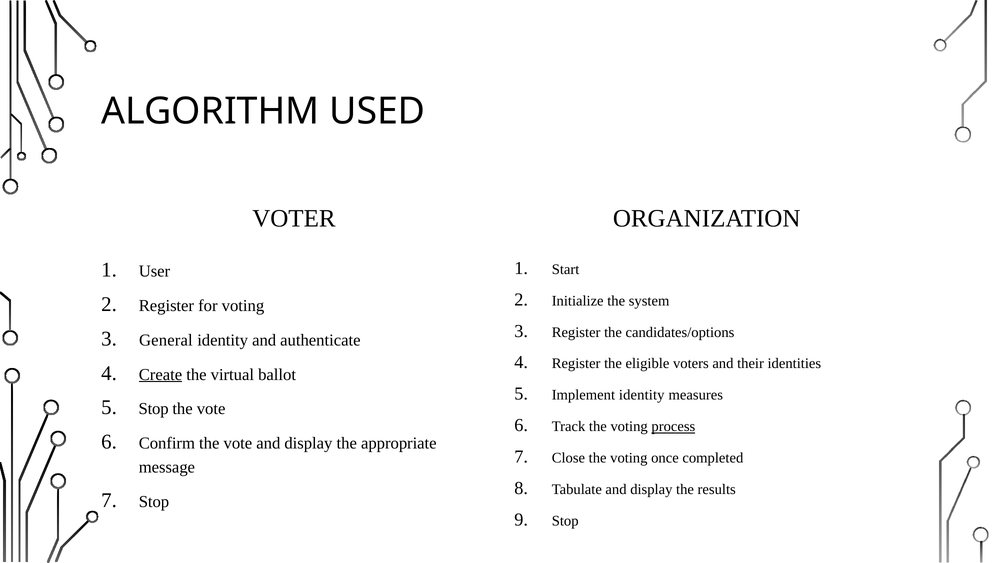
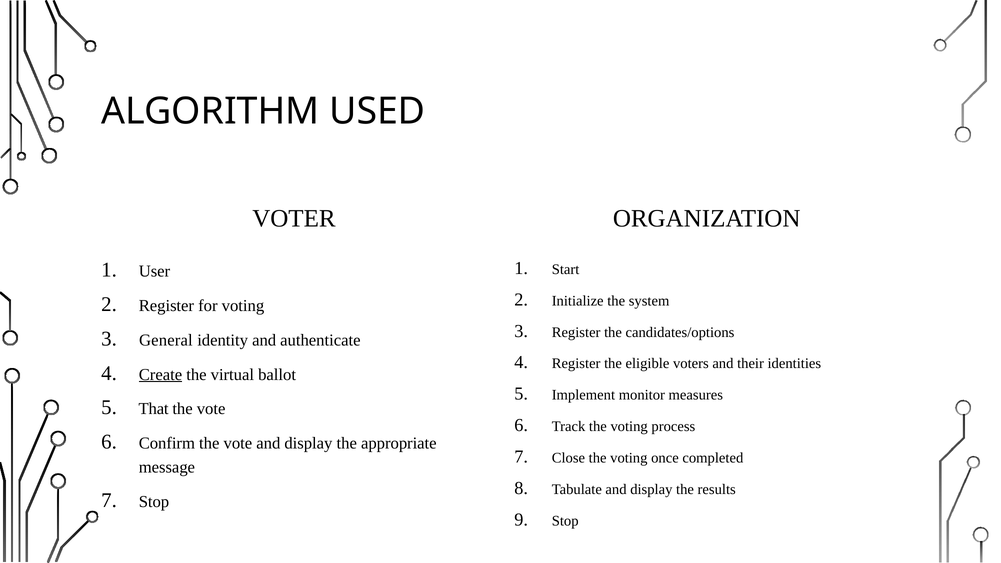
Implement identity: identity -> monitor (642, 395)
Stop: Stop -> That (154, 409)
process underline: present -> none (673, 427)
